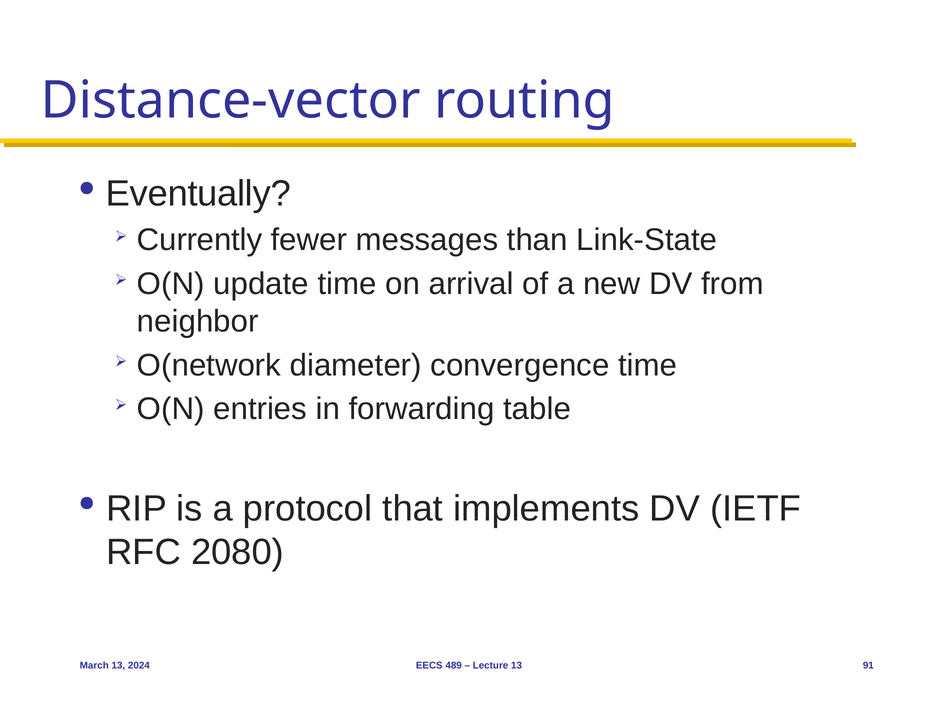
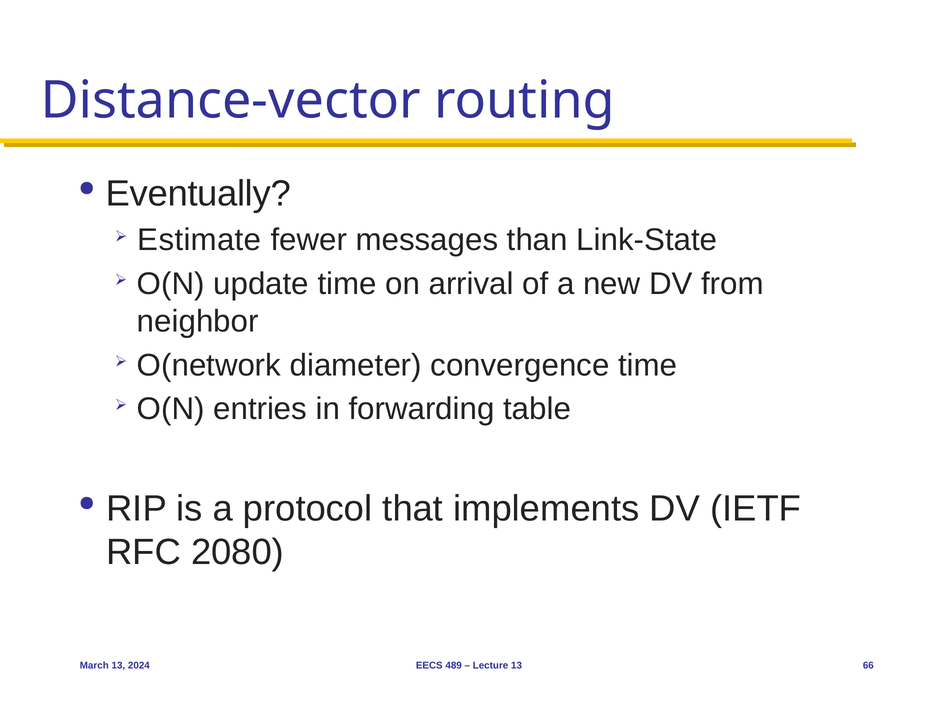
Currently: Currently -> Estimate (199, 240)
91: 91 -> 66 (868, 665)
